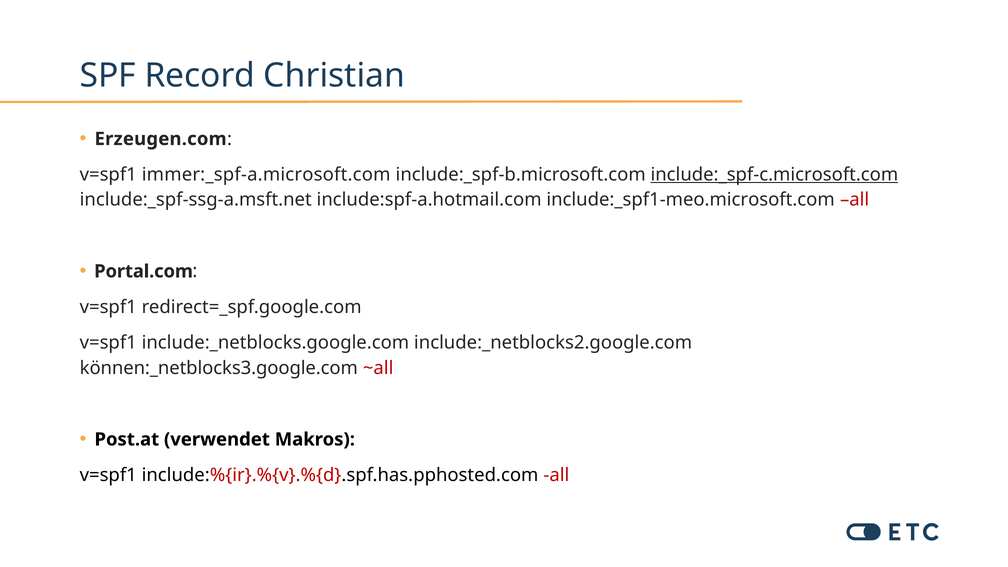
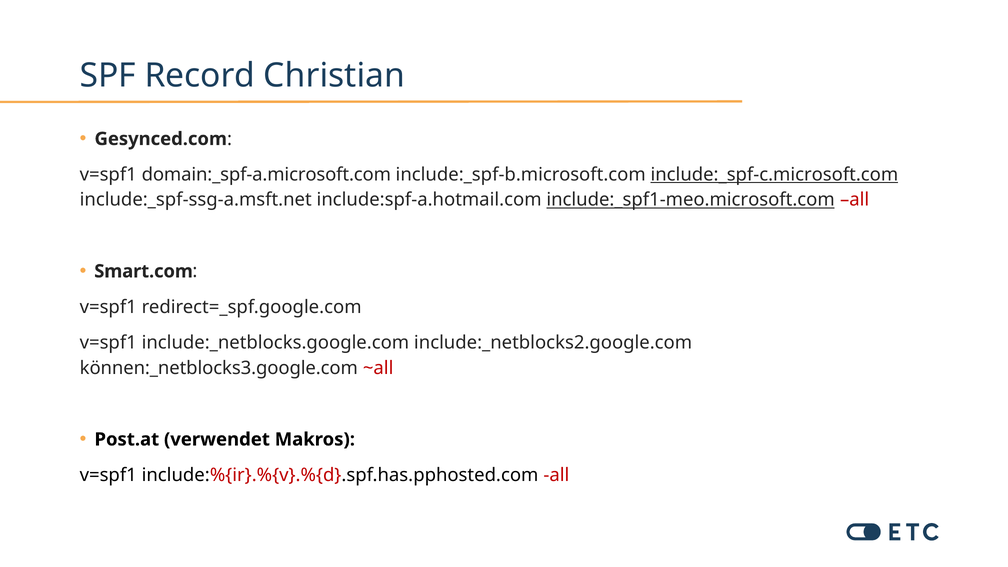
Erzeugen.com: Erzeugen.com -> Gesynced.com (161, 139)
immer:_spf-a.microsoft.com: immer:_spf-a.microsoft.com -> domain:_spf-a.microsoft.com (266, 175)
include:_spf1-meo.microsoft.com underline: none -> present (691, 200)
Portal.com: Portal.com -> Smart.com (144, 271)
